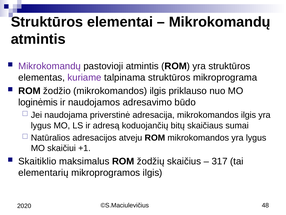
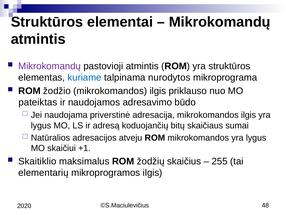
kuriame colour: purple -> blue (85, 77)
talpinama struktūros: struktūros -> nurodytos (169, 77)
loginėmis: loginėmis -> pateiktas (38, 102)
317: 317 -> 255 (220, 161)
